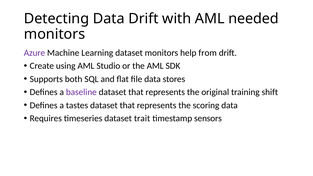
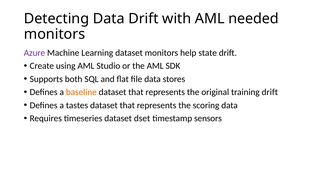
from: from -> state (208, 53)
baseline colour: purple -> orange (81, 92)
training shift: shift -> drift (270, 92)
trait: trait -> dset (142, 118)
